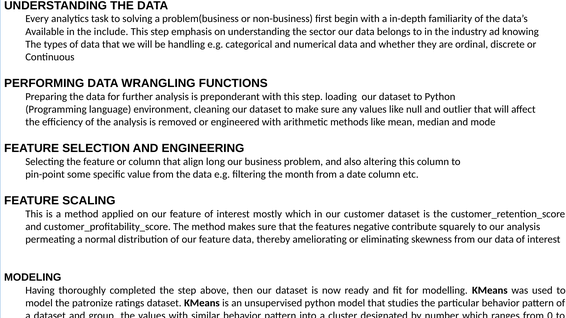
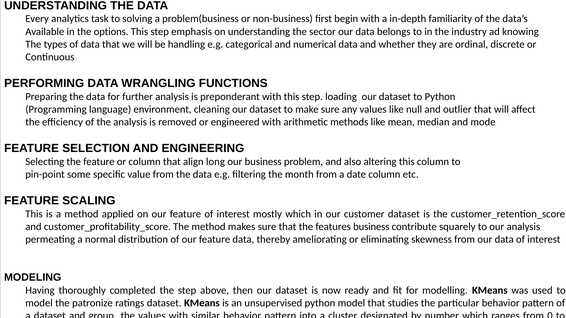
include: include -> options (111, 32)
features negative: negative -> business (371, 227)
